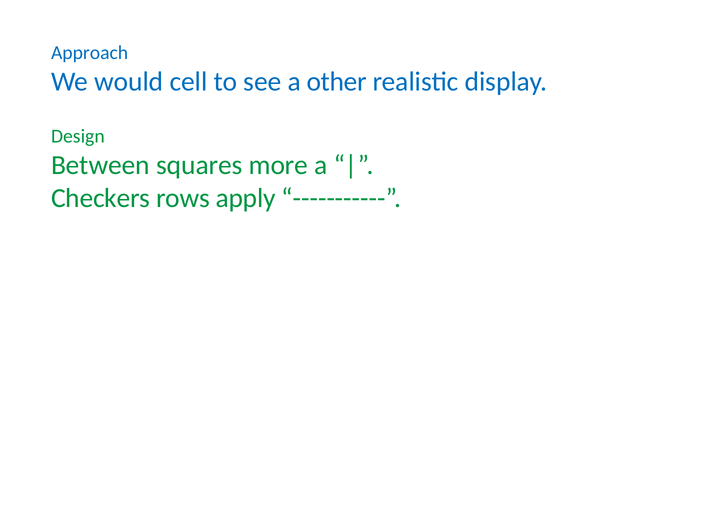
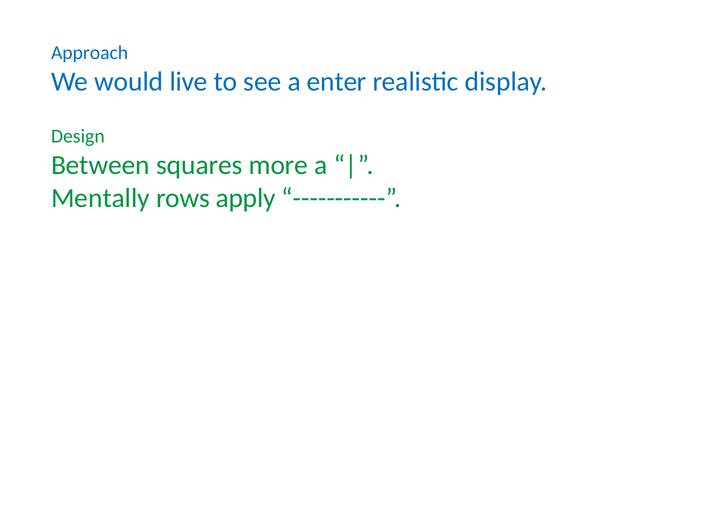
cell: cell -> live (189, 82)
other: other -> enter (337, 82)
Checkers: Checkers -> Mentally (100, 198)
